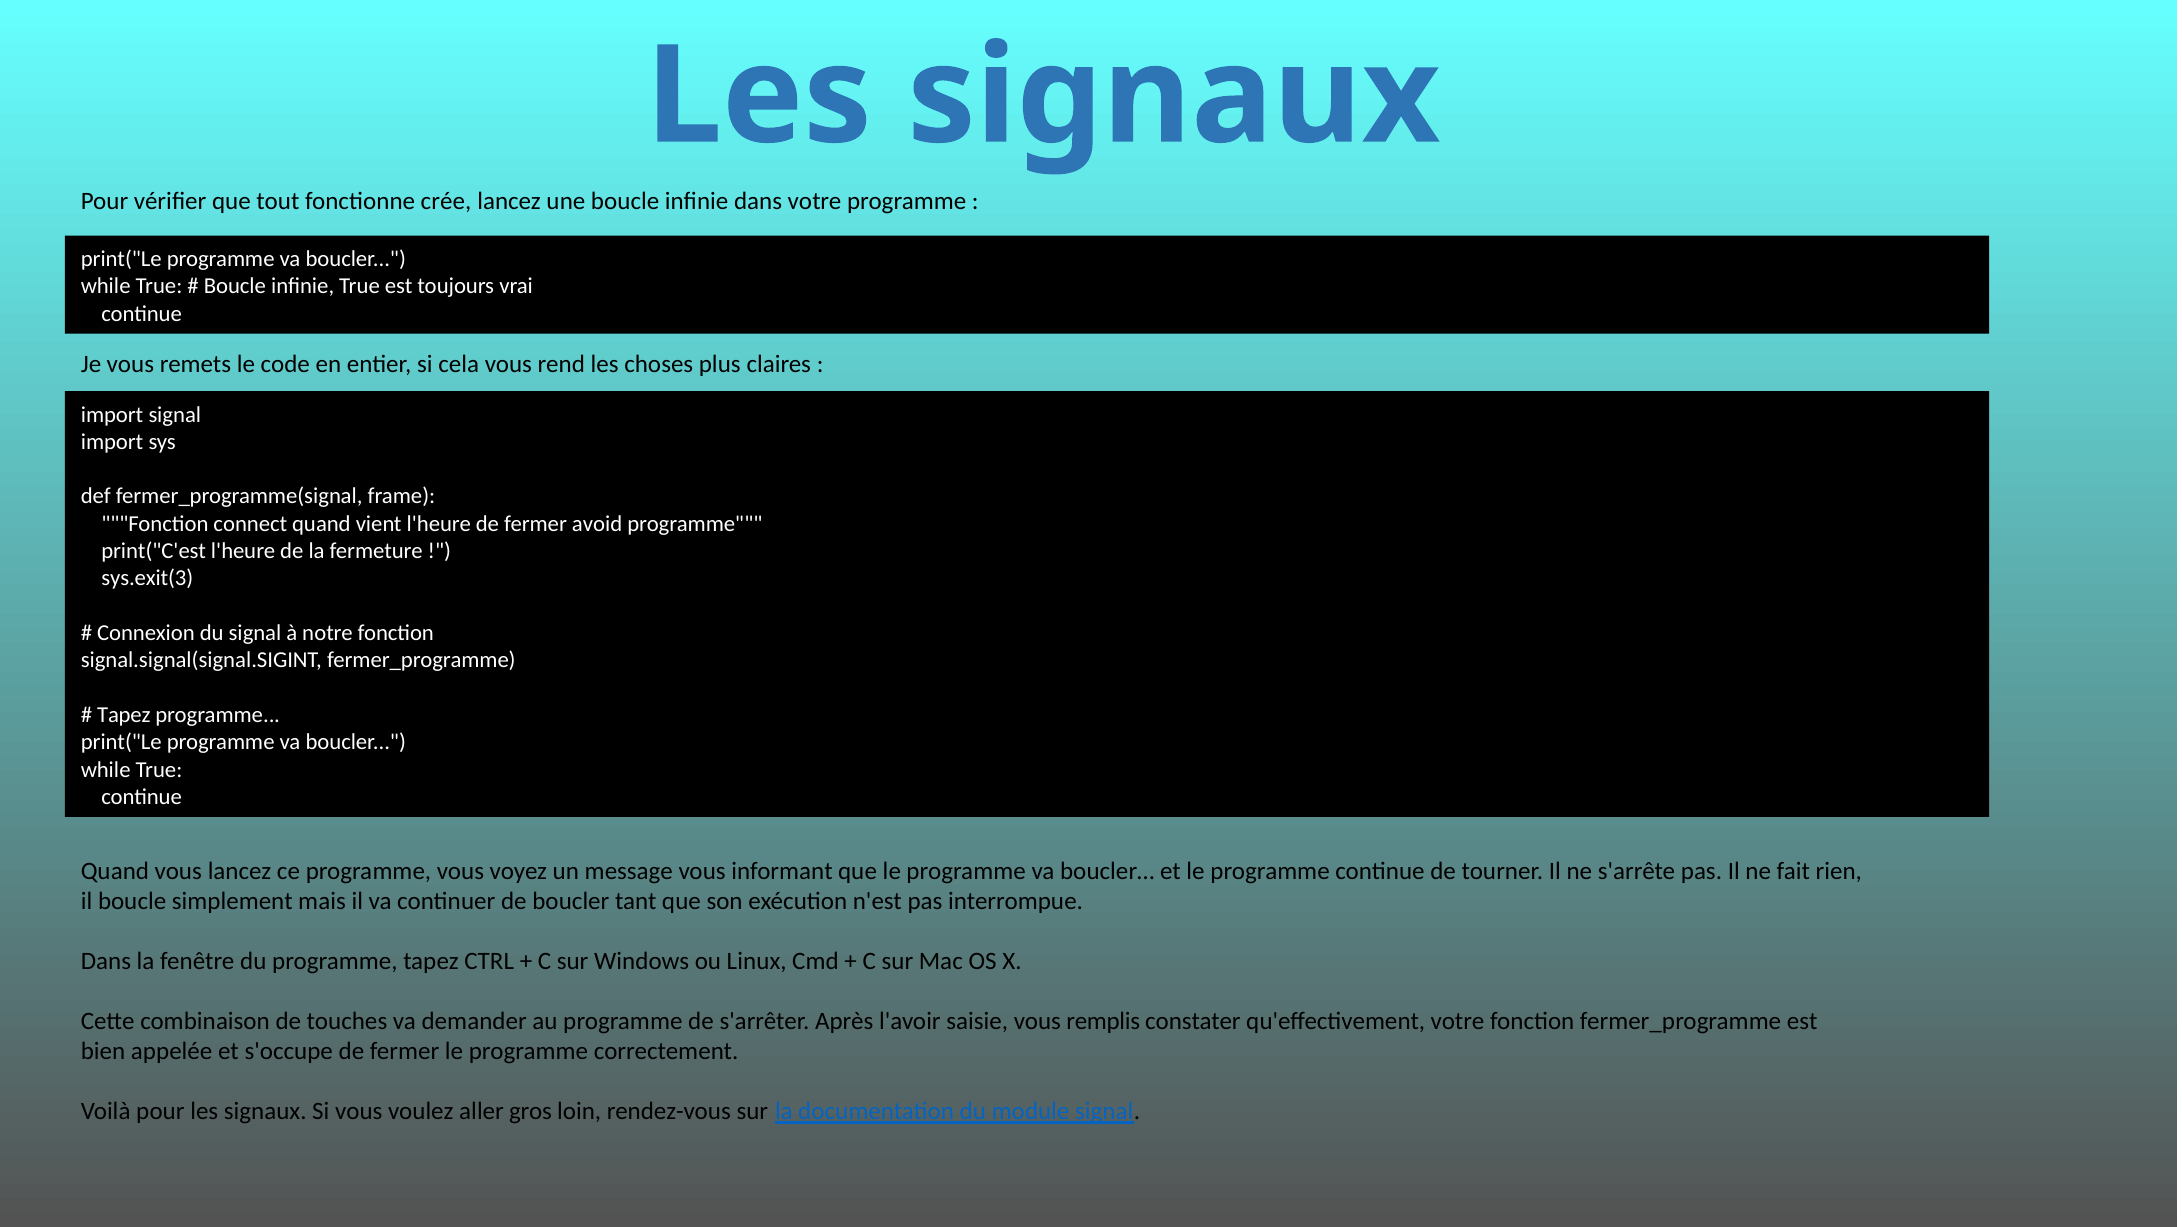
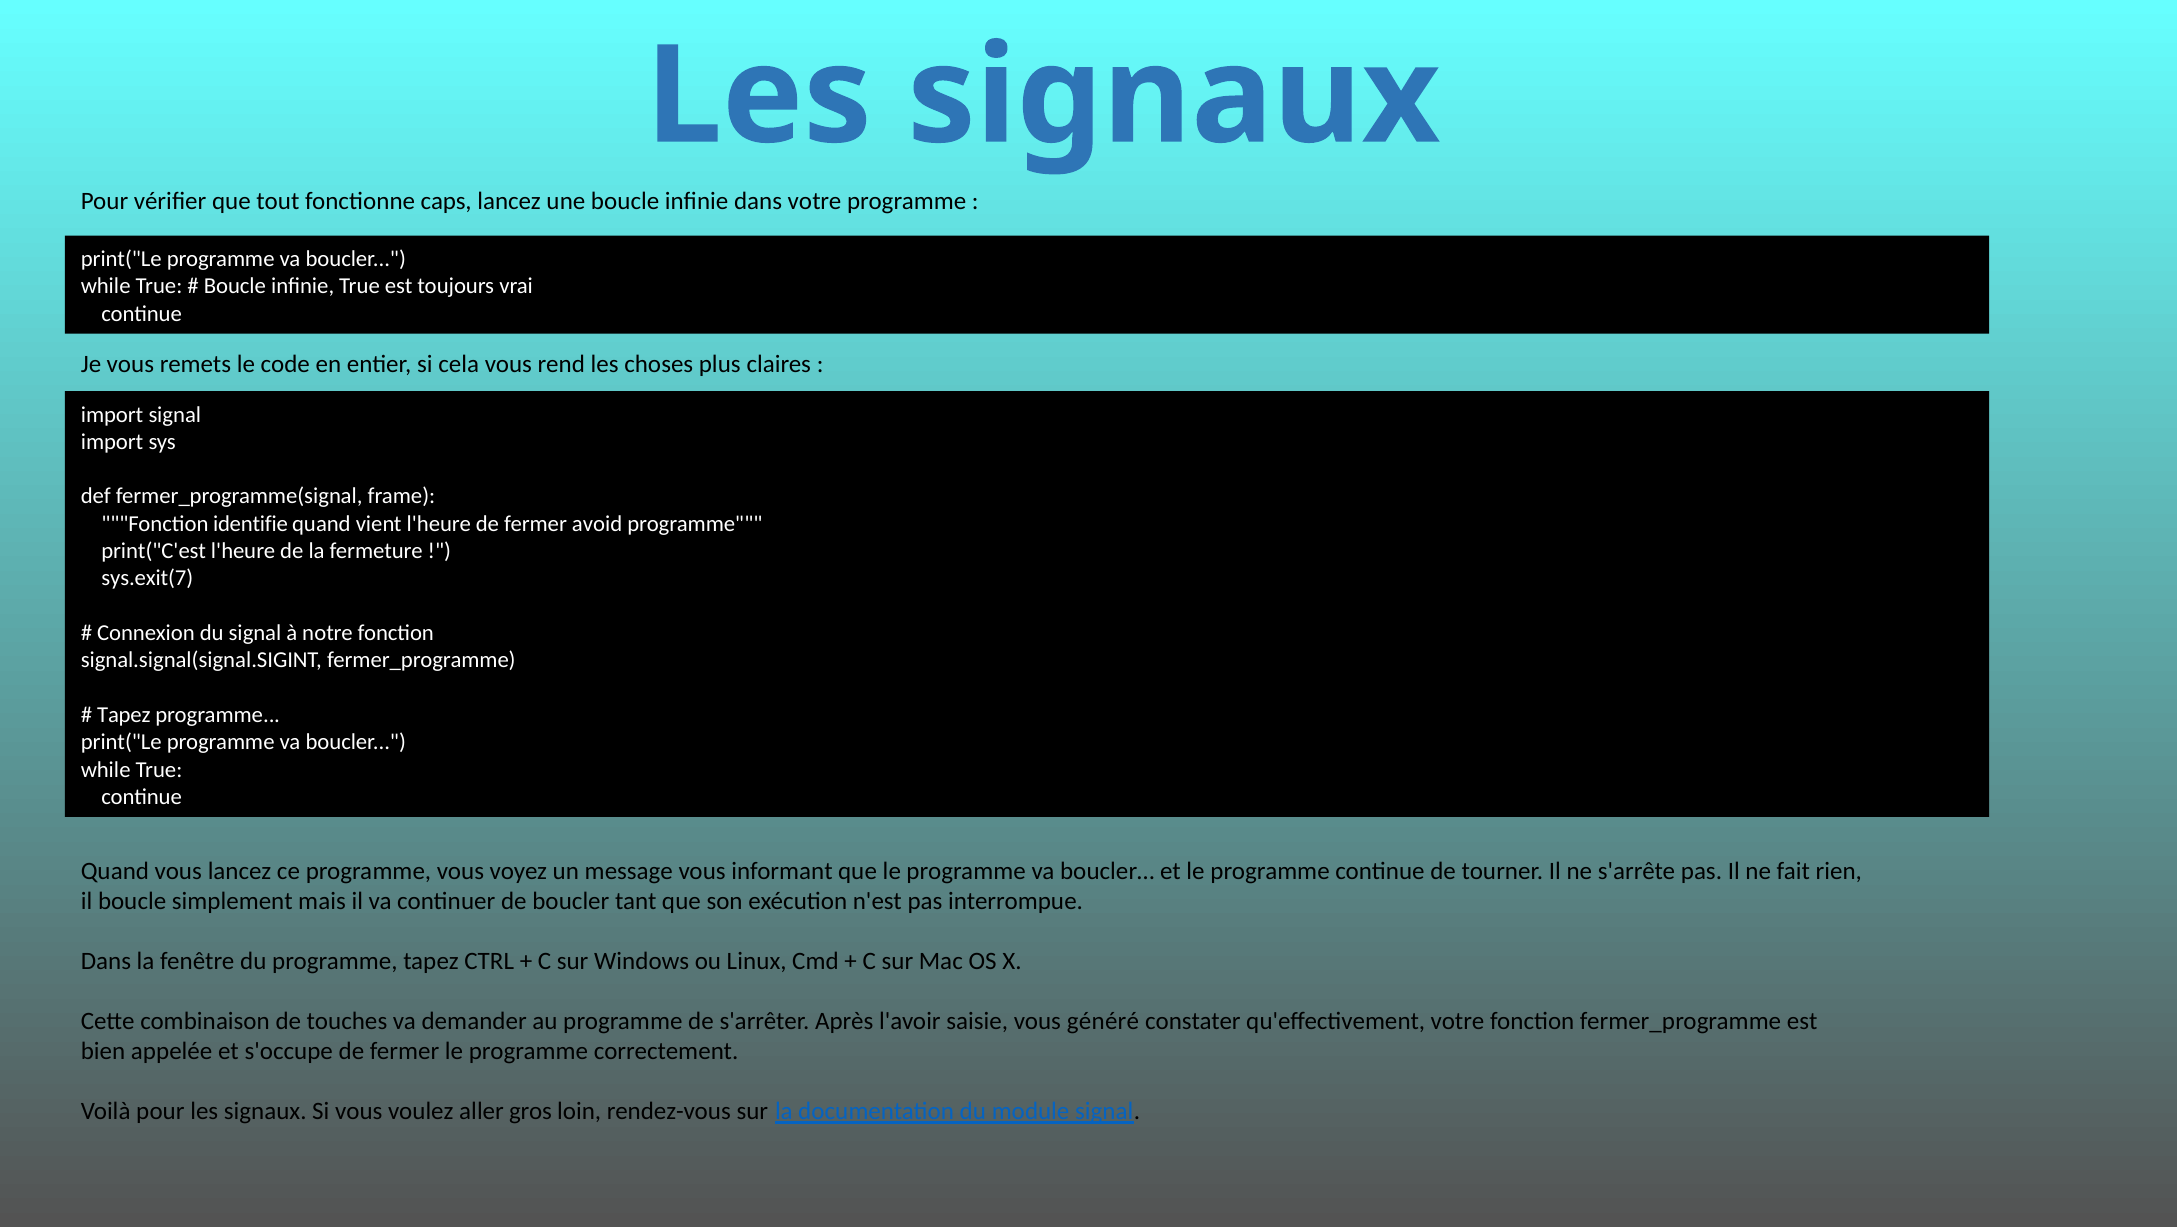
crée: crée -> caps (446, 201)
connect: connect -> identifie (250, 524)
sys.exit(3: sys.exit(3 -> sys.exit(7 (147, 579)
remplis: remplis -> généré (1103, 1022)
